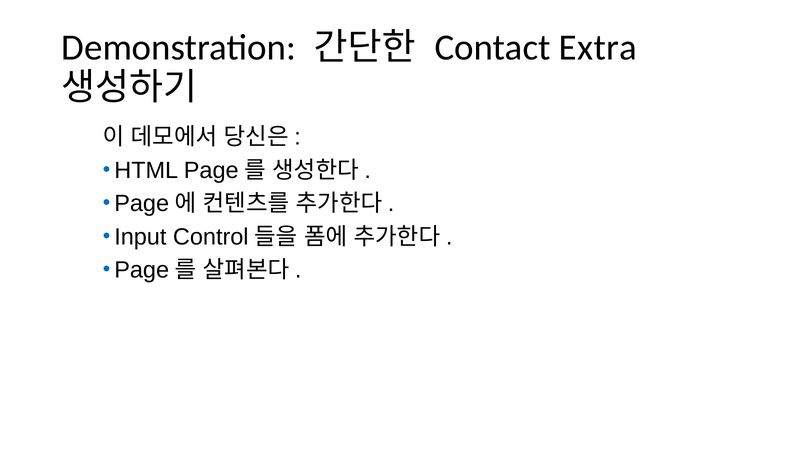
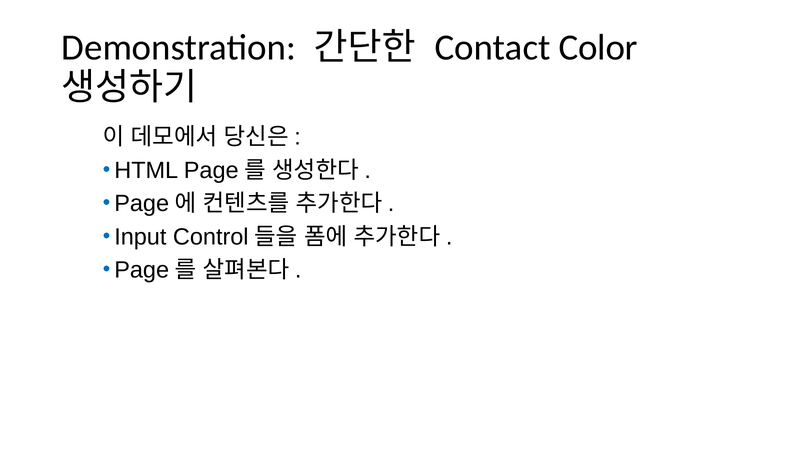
Extra: Extra -> Color (598, 48)
